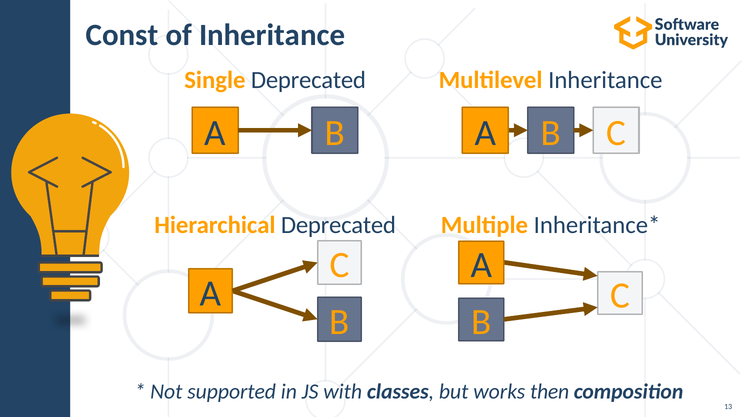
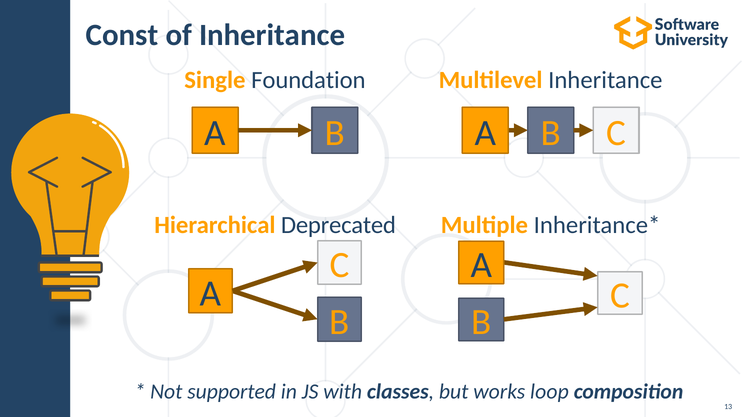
Single Deprecated: Deprecated -> Foundation (308, 80)
then: then -> loop (549, 392)
